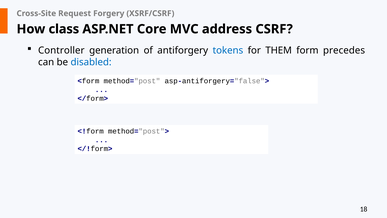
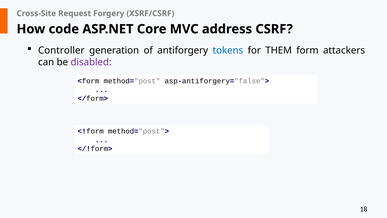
class: class -> code (64, 29)
precedes: precedes -> attackers (344, 50)
disabled colour: blue -> purple (91, 62)
